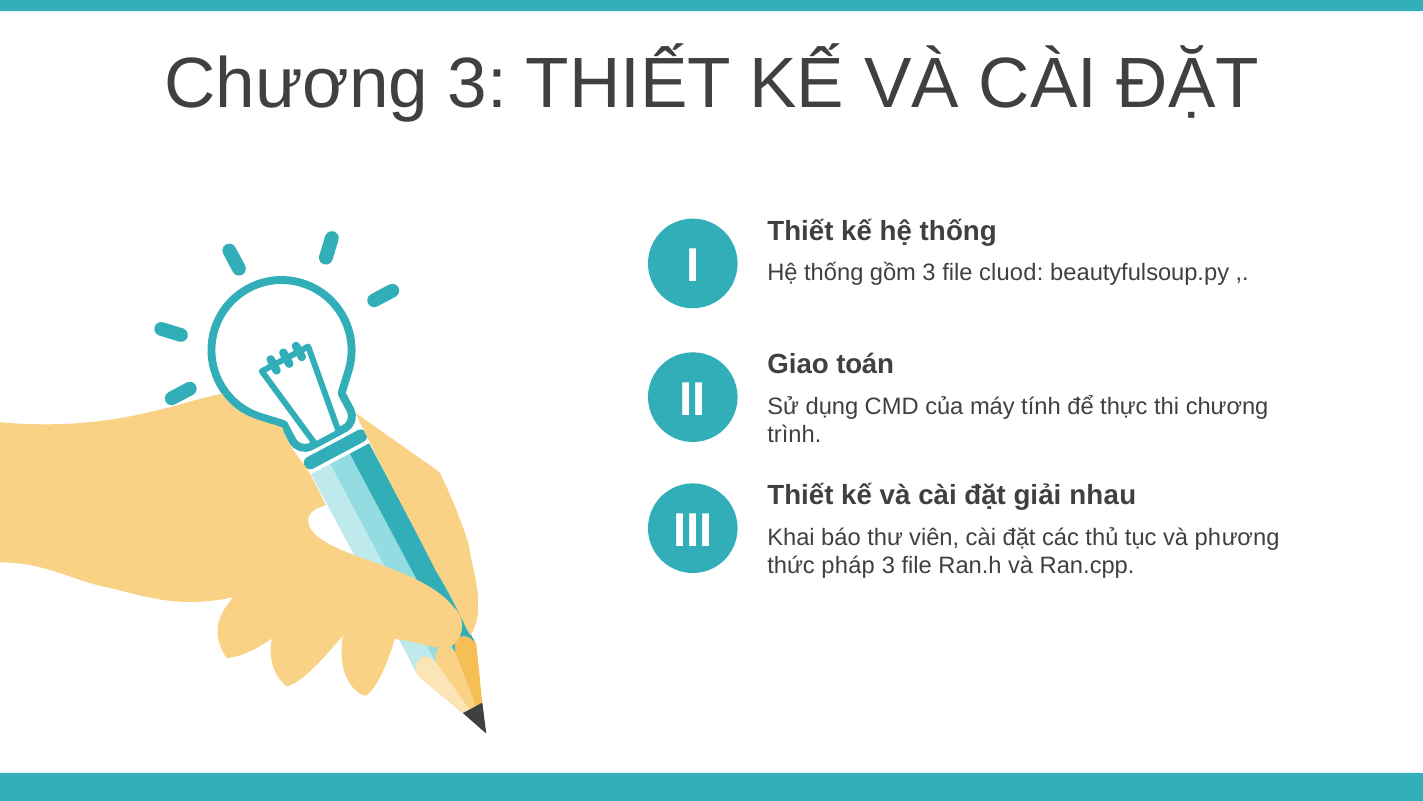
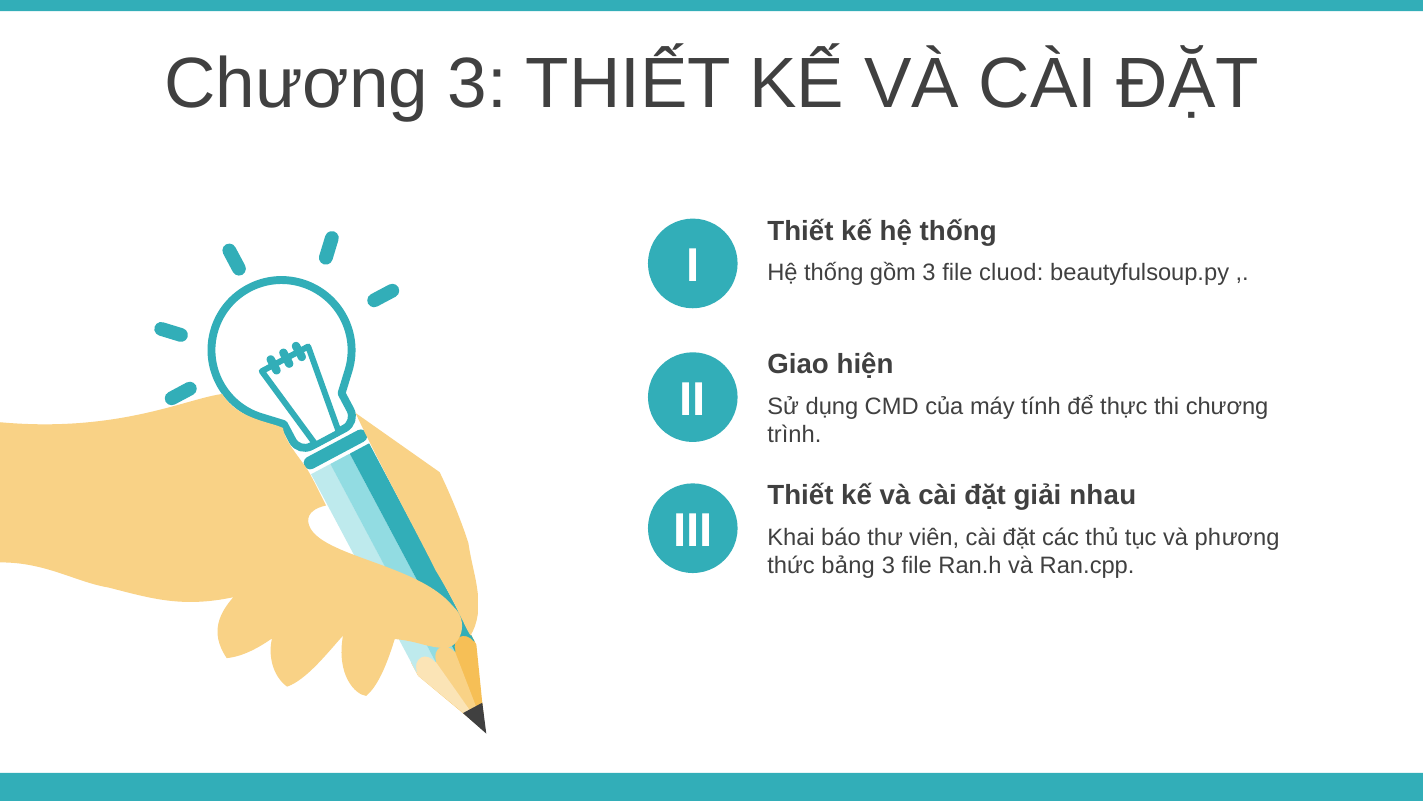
toán: toán -> hiện (865, 365)
pháp: pháp -> bảng (848, 565)
